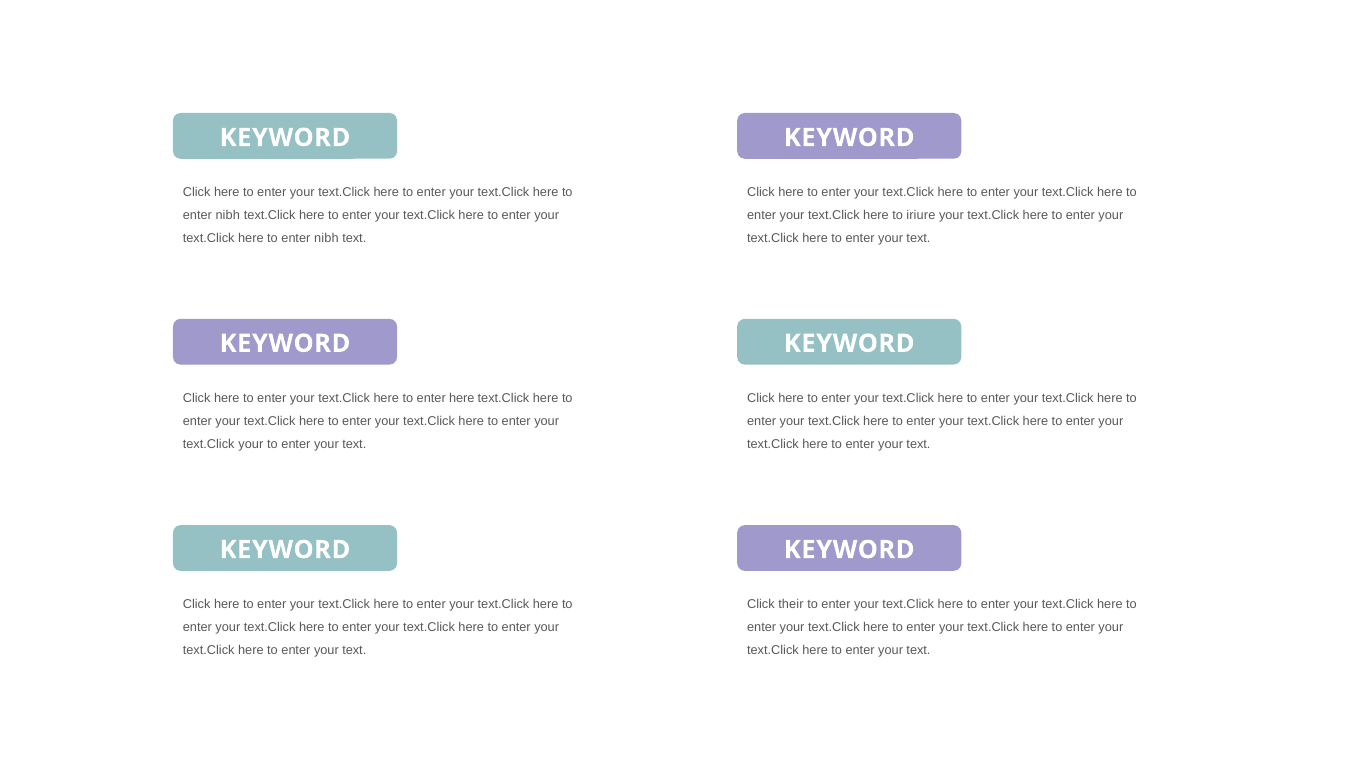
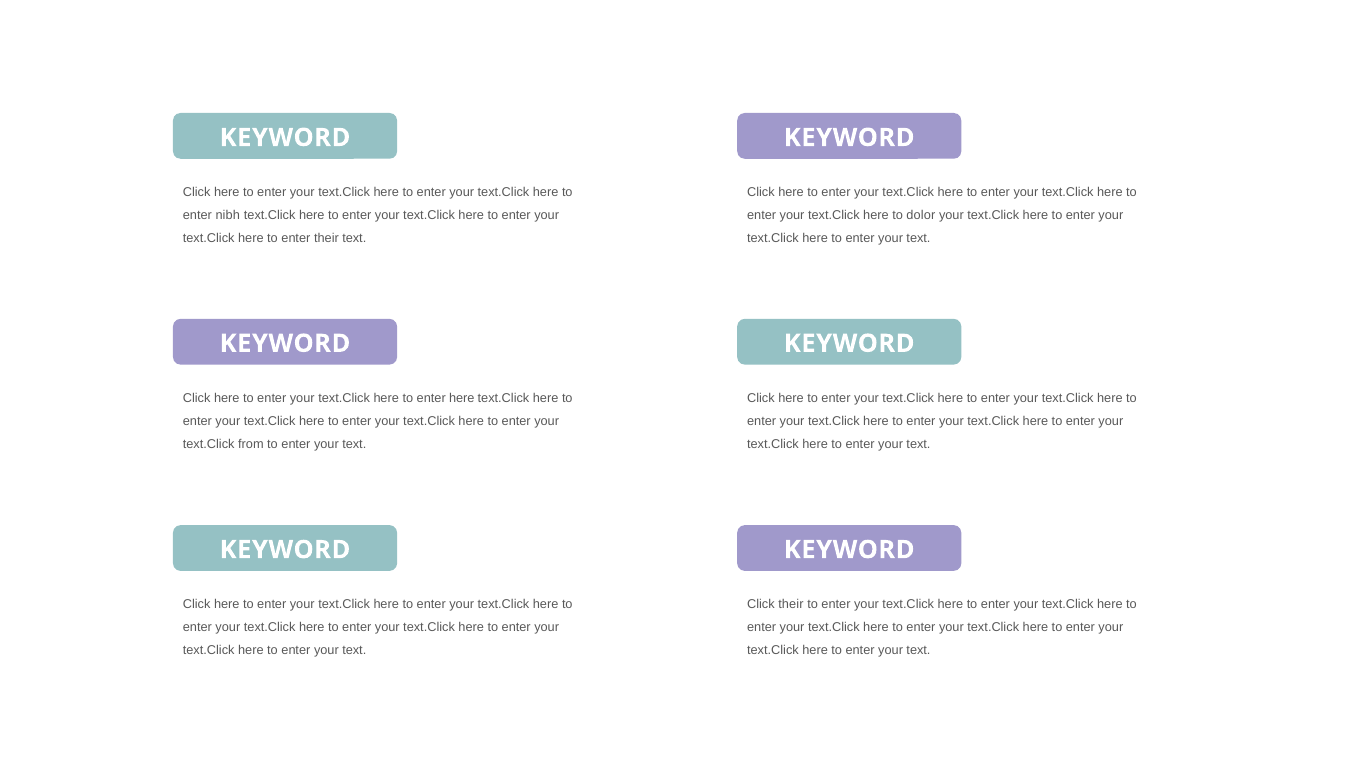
iriure: iriure -> dolor (921, 216)
nibh: nibh -> their (326, 239)
text.Click your: your -> from (251, 444)
